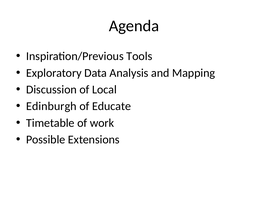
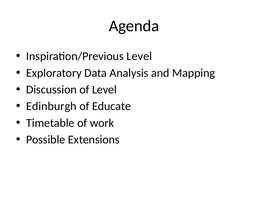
Inspiration/Previous Tools: Tools -> Level (139, 56)
of Local: Local -> Level (104, 90)
